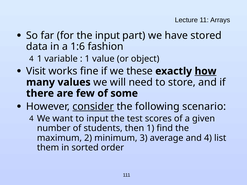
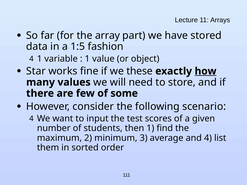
the input: input -> array (108, 36)
1:6: 1:6 -> 1:5 (78, 47)
Visit: Visit -> Star (36, 71)
consider underline: present -> none (93, 107)
